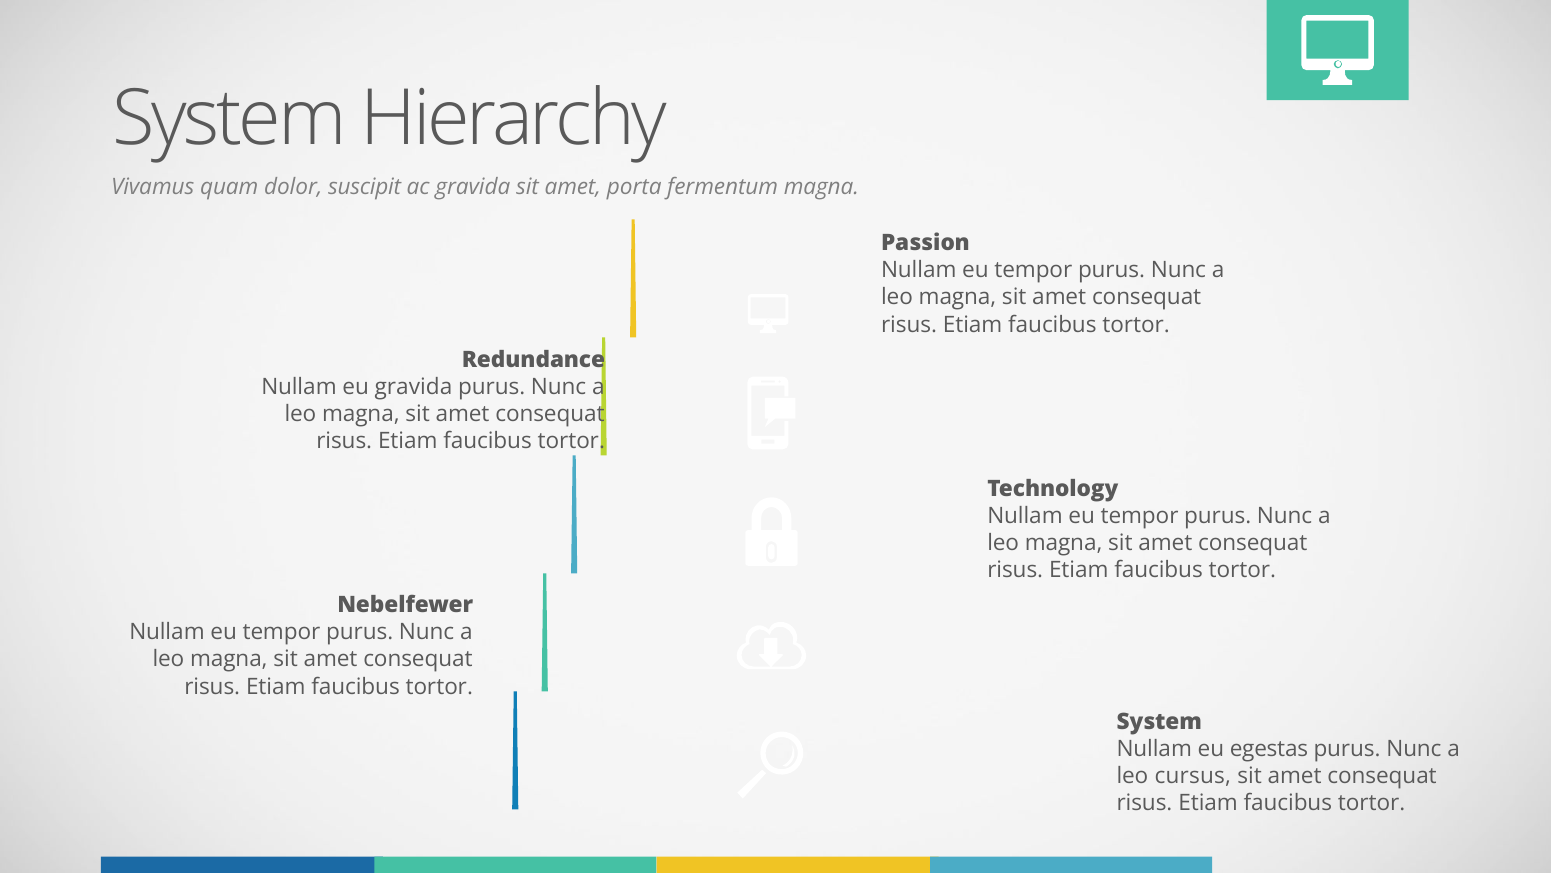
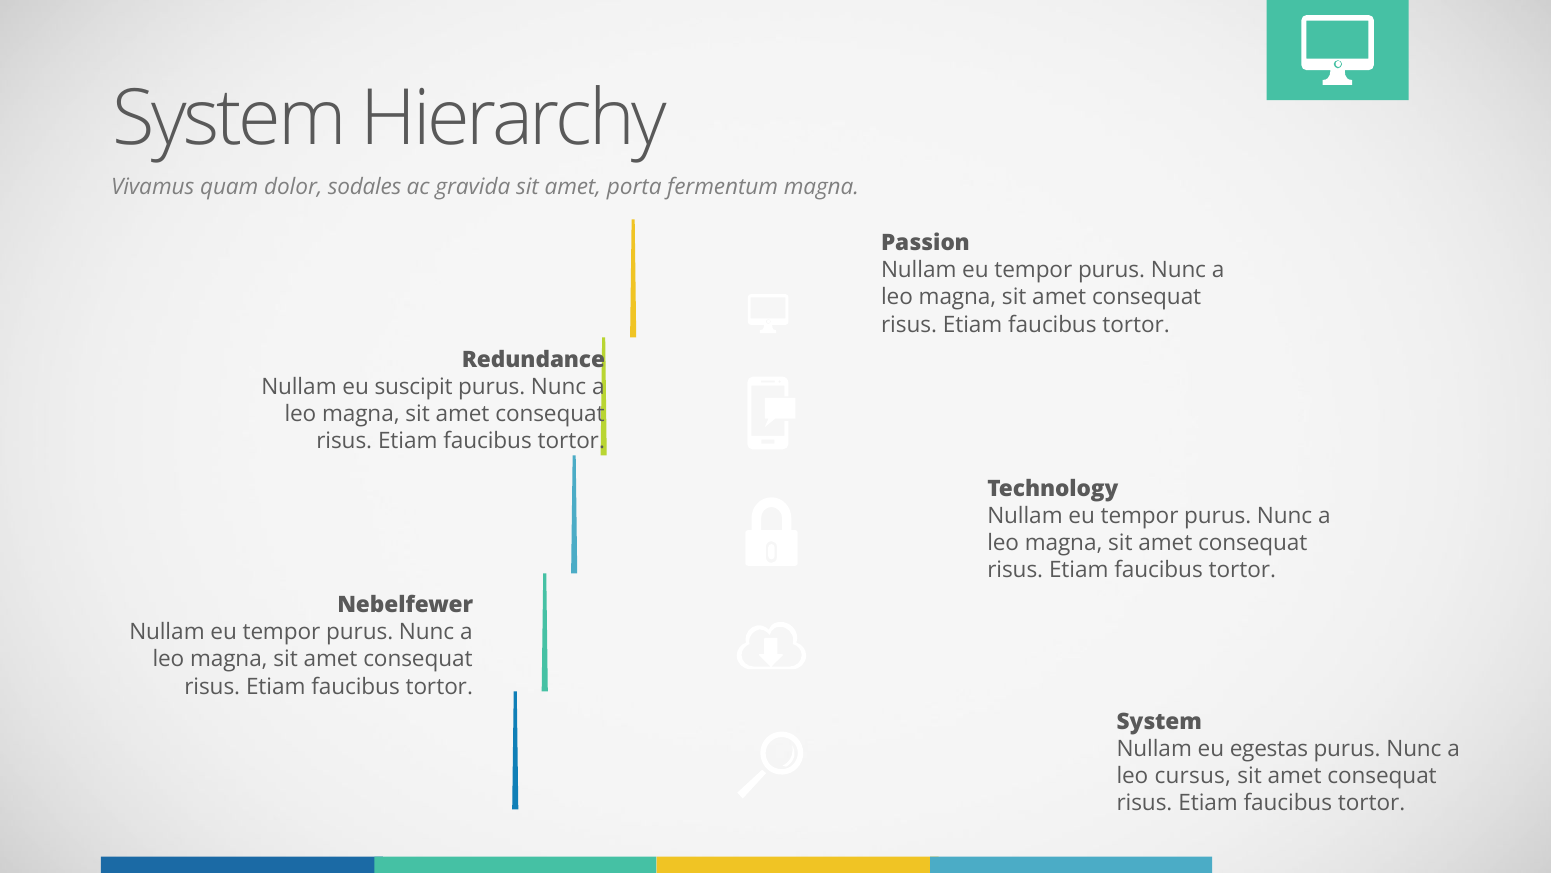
suscipit: suscipit -> sodales (365, 187)
eu gravida: gravida -> suscipit (414, 386)
